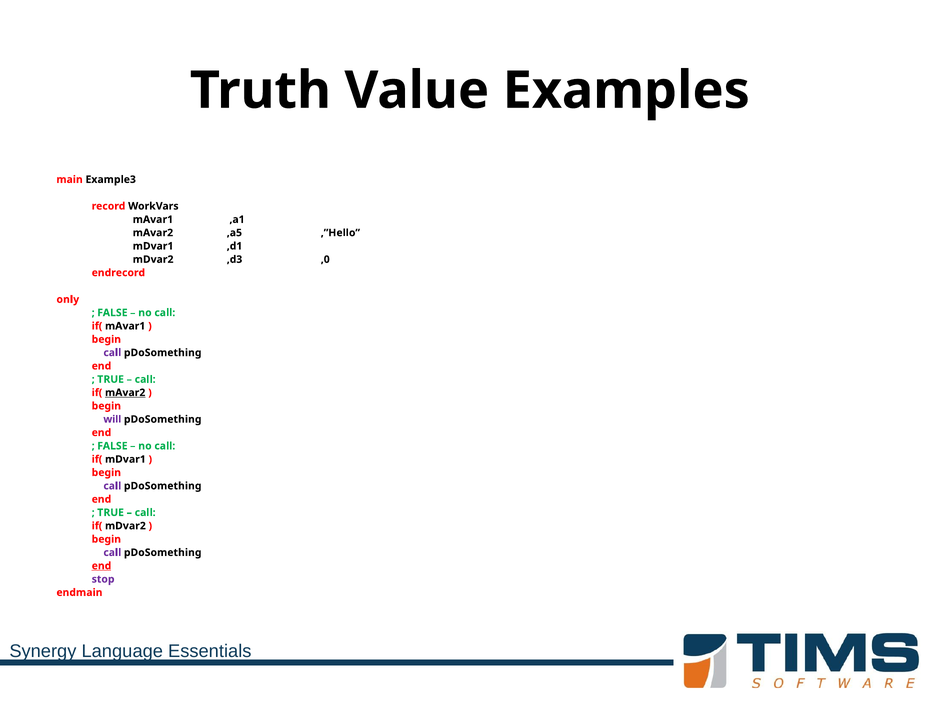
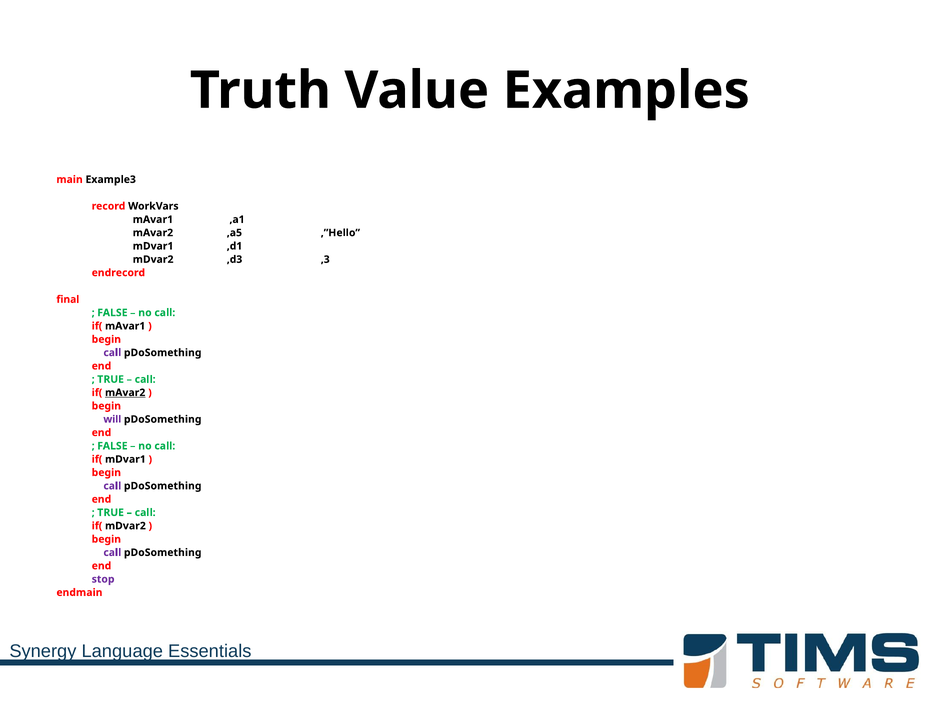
,0: ,0 -> ,3 (325, 259)
only: only -> final (68, 299)
end underline: present -> none (101, 566)
